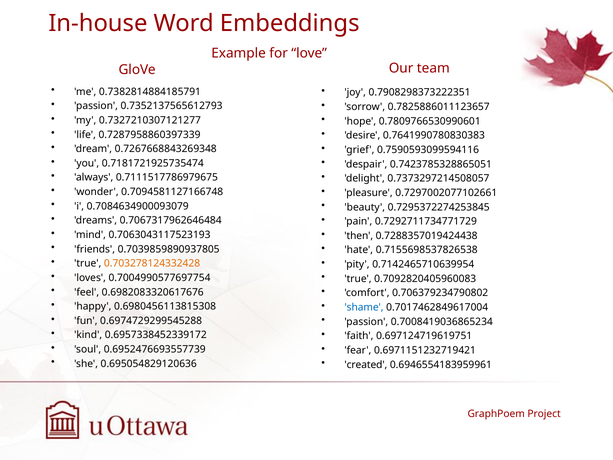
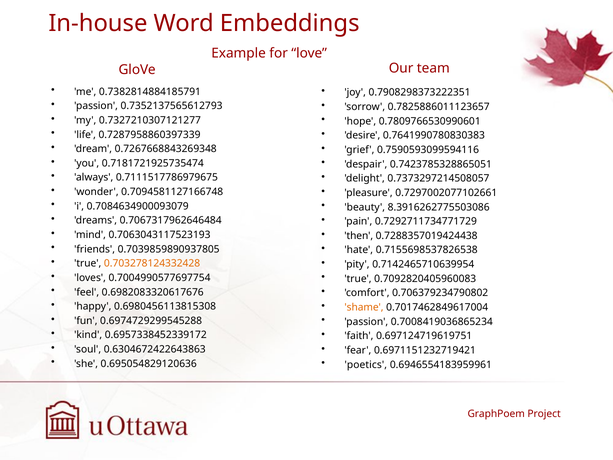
0.7295372274253845: 0.7295372274253845 -> 8.3916262775503086 (439, 207)
shame colour: blue -> orange (364, 307)
0.6952476693557739: 0.6952476693557739 -> 0.6304672422643863 (155, 349)
created: created -> poetics (366, 364)
